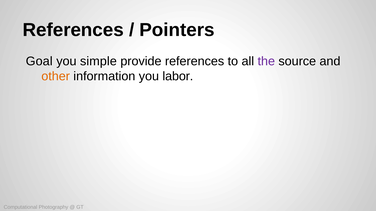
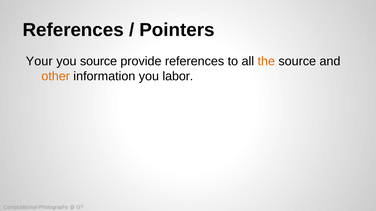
Goal: Goal -> Your (39, 62)
you simple: simple -> source (99, 62)
the colour: purple -> orange (266, 62)
